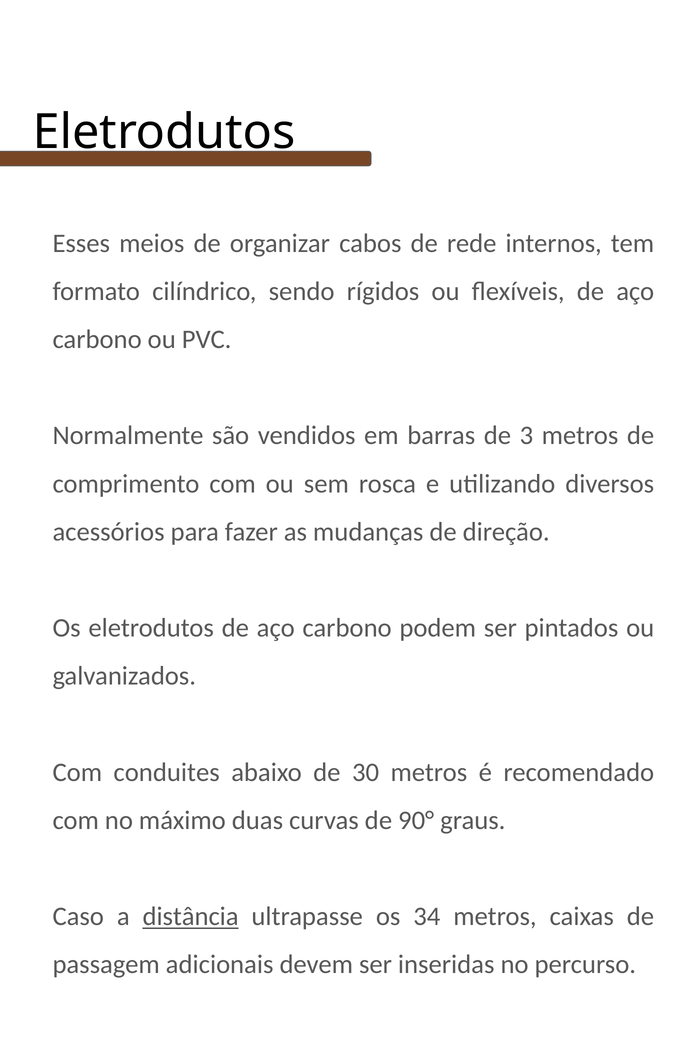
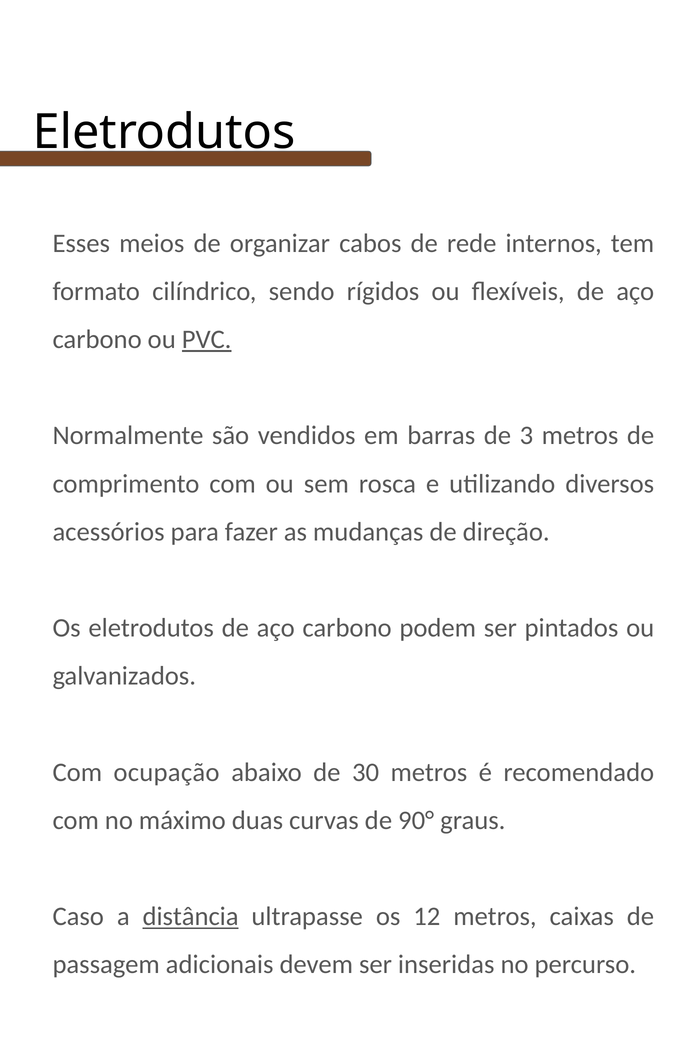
PVC underline: none -> present (207, 339)
conduites: conduites -> ocupação (167, 772)
34: 34 -> 12 (427, 917)
